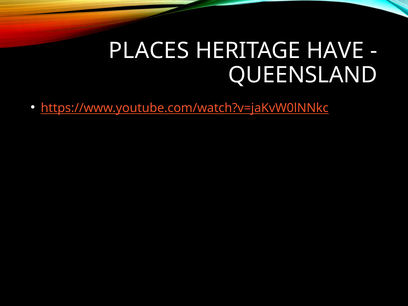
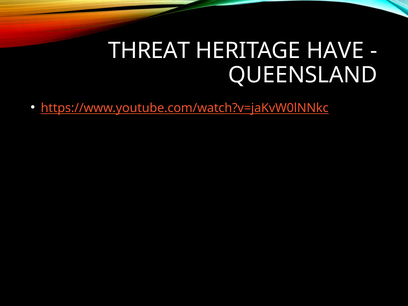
PLACES: PLACES -> THREAT (149, 51)
